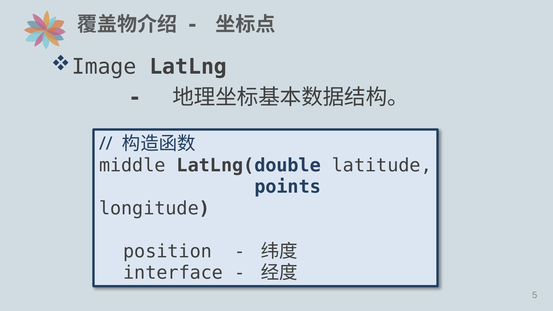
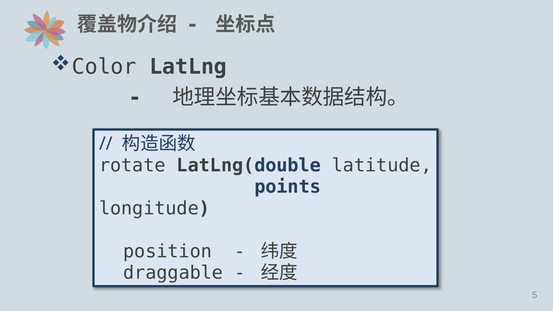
Image: Image -> Color (104, 67)
middle: middle -> rotate (132, 165)
interface: interface -> draggable (173, 273)
